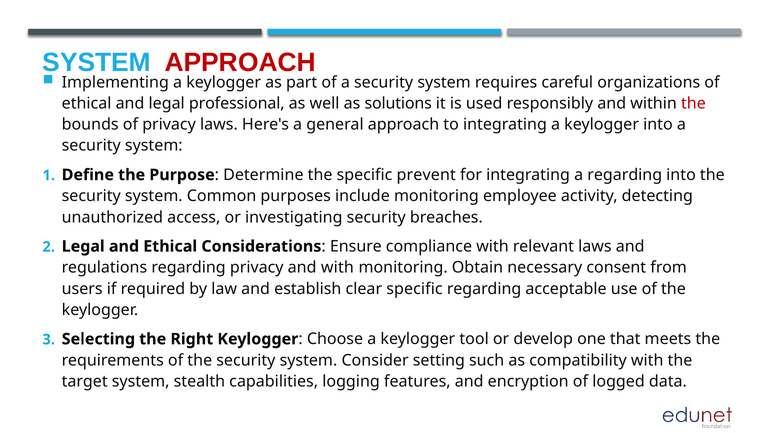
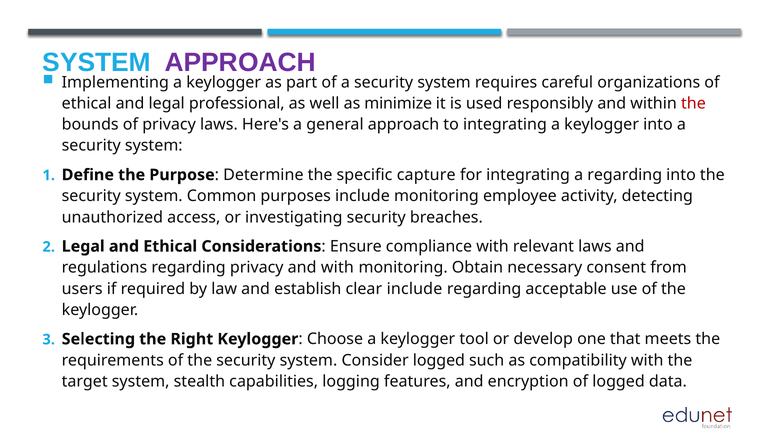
APPROACH colour: red -> purple (240, 62)
solutions: solutions -> minimize (398, 103)
prevent: prevent -> capture (426, 175)
clear specific: specific -> include (414, 288)
Consider setting: setting -> logged (439, 360)
